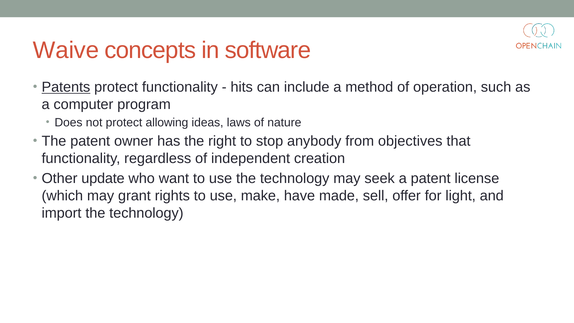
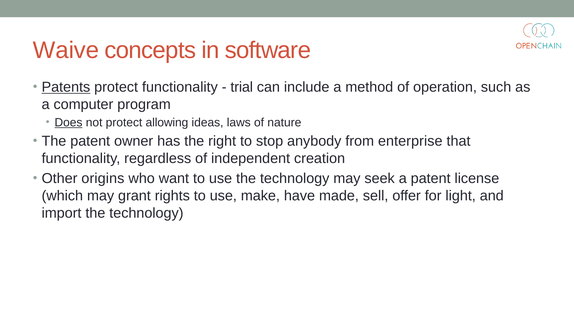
hits: hits -> trial (242, 87)
Does underline: none -> present (68, 122)
objectives: objectives -> enterprise (410, 141)
update: update -> origins (103, 178)
